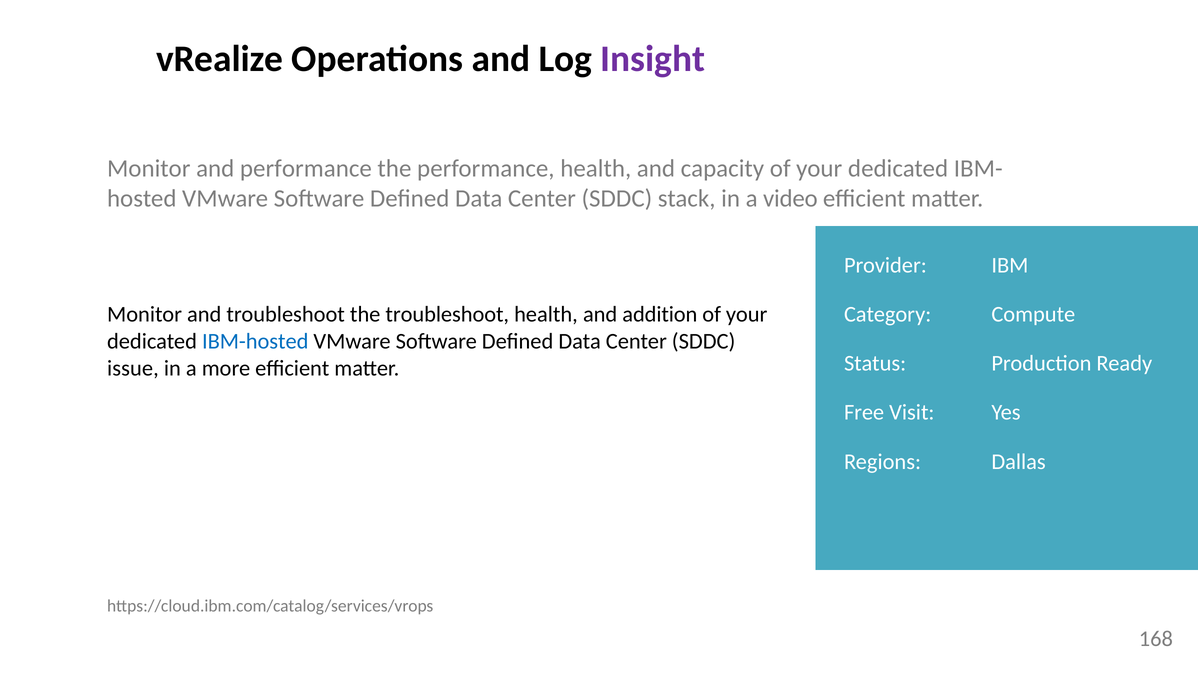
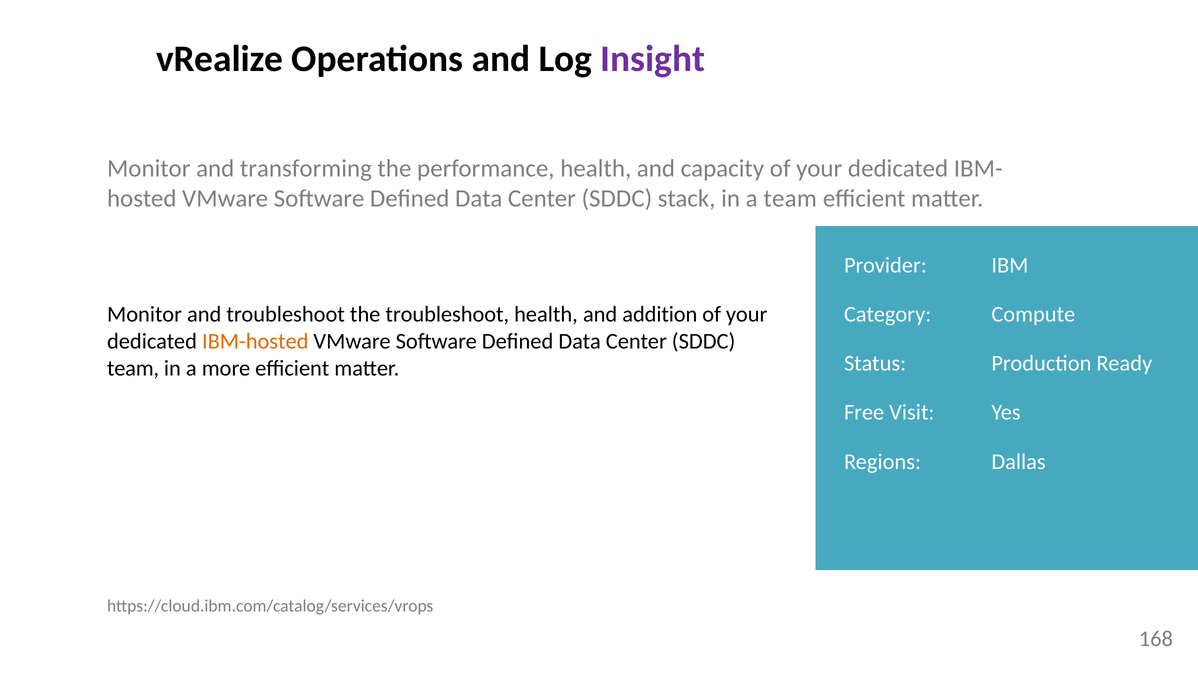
and performance: performance -> transforming (306, 169)
a video: video -> team (790, 198)
IBM-hosted colour: blue -> orange (255, 341)
issue: issue -> team (133, 368)
